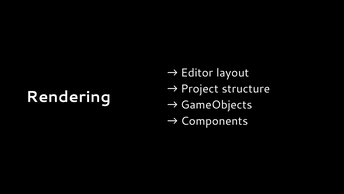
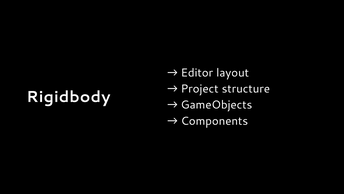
Rendering: Rendering -> Rigidbody (68, 97)
